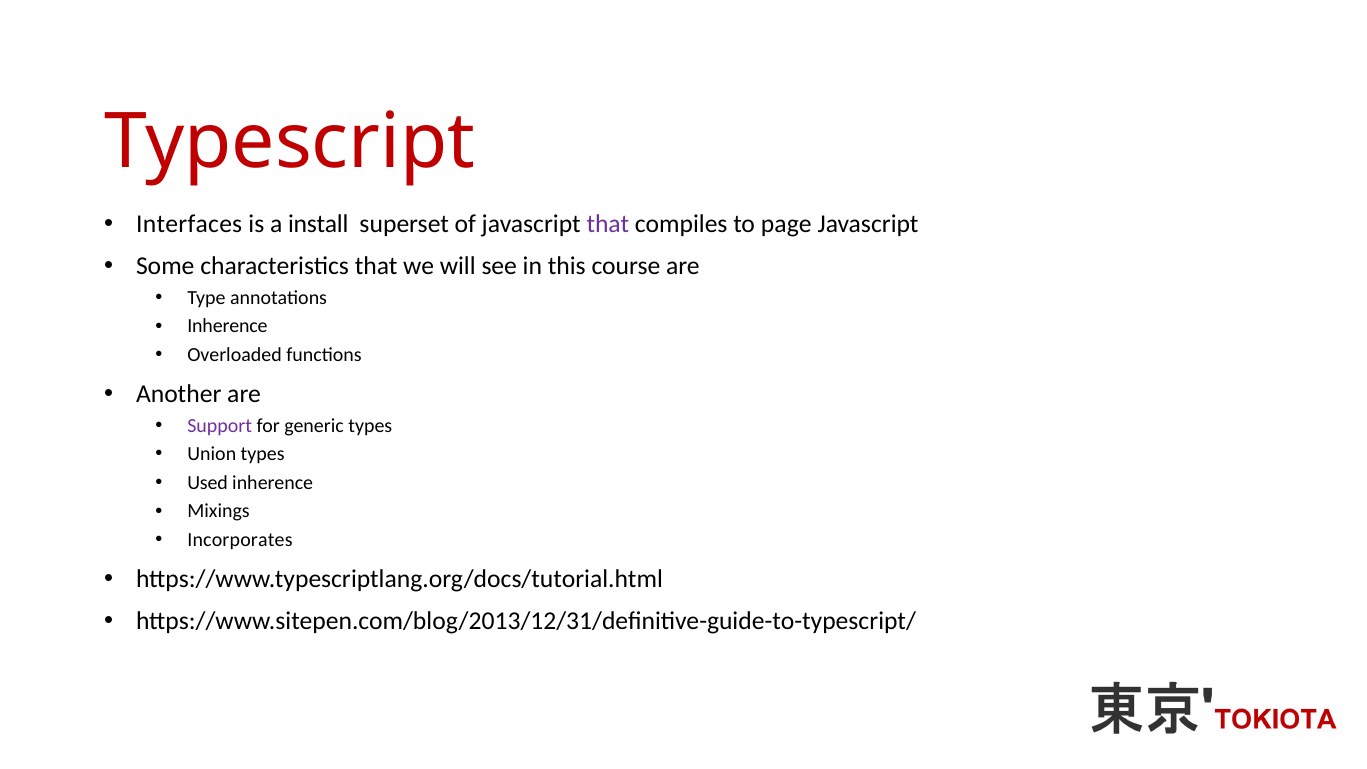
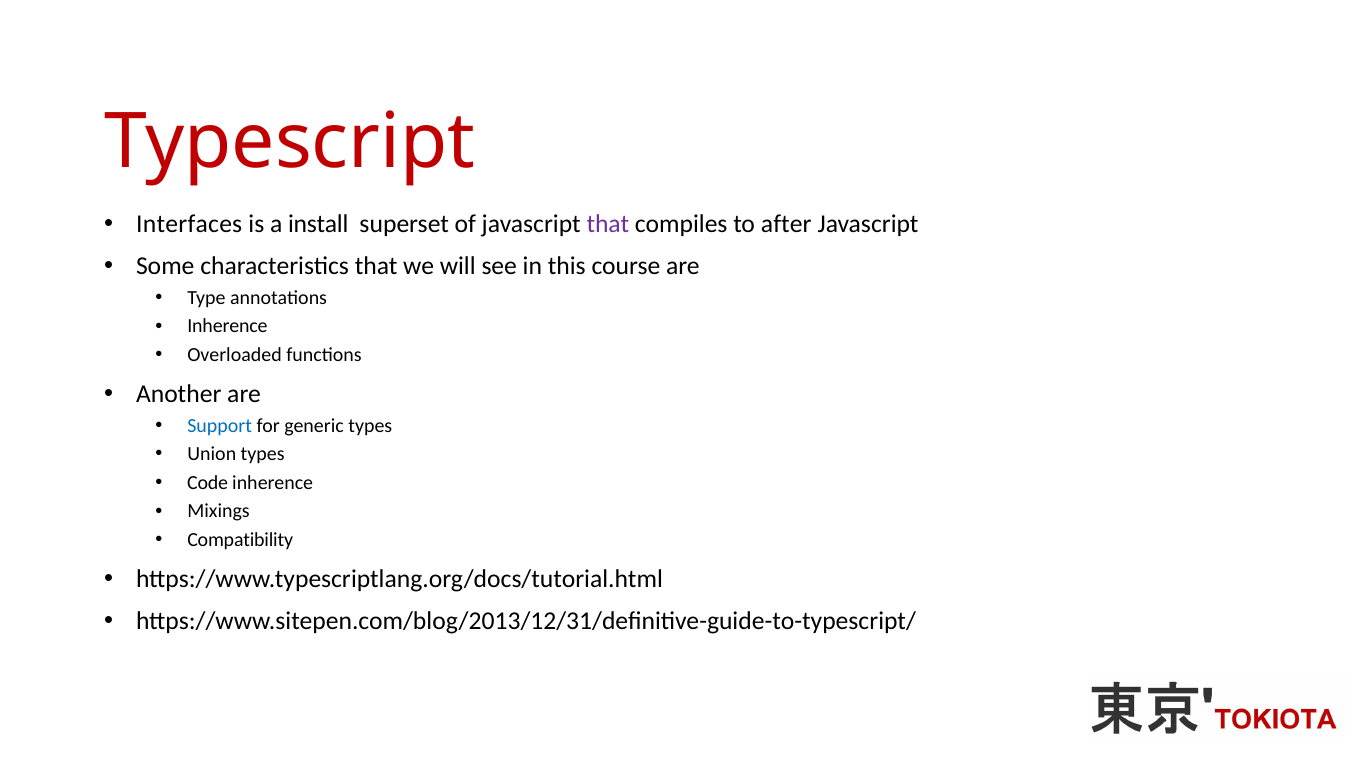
page: page -> after (786, 224)
Support colour: purple -> blue (220, 425)
Used: Used -> Code (208, 483)
Incorporates: Incorporates -> Compatibility (240, 540)
